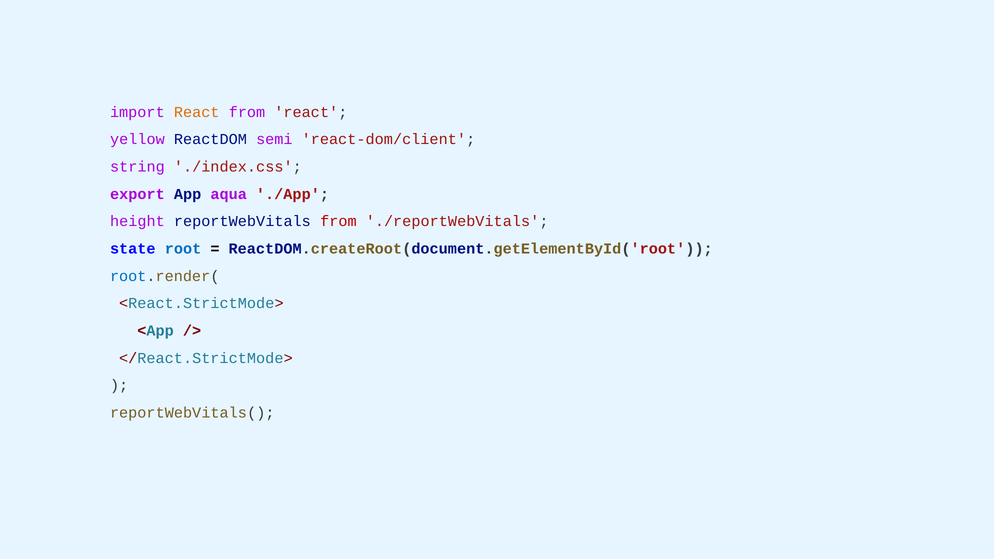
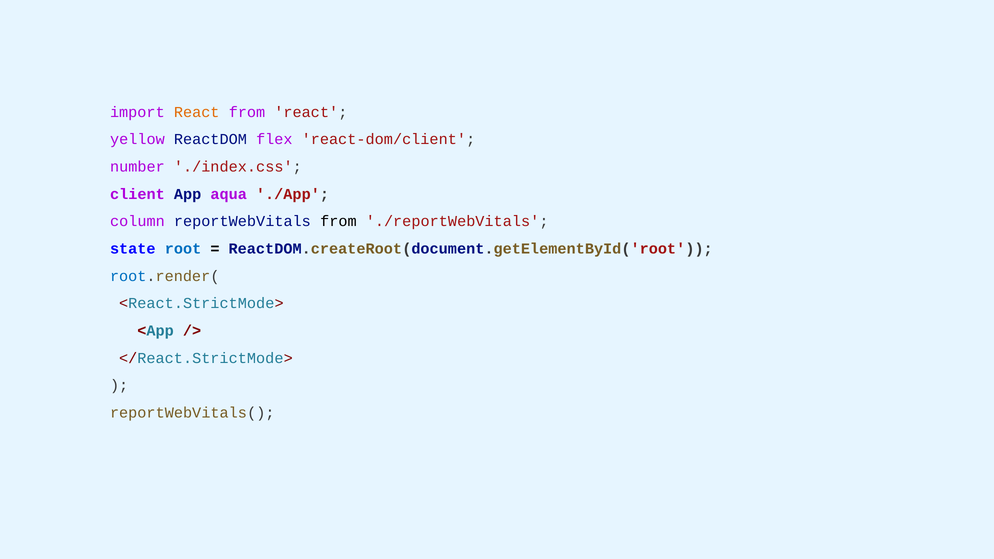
semi: semi -> flex (274, 139)
string: string -> number (137, 167)
export: export -> client (137, 194)
height: height -> column (137, 221)
from colour: red -> black (338, 221)
